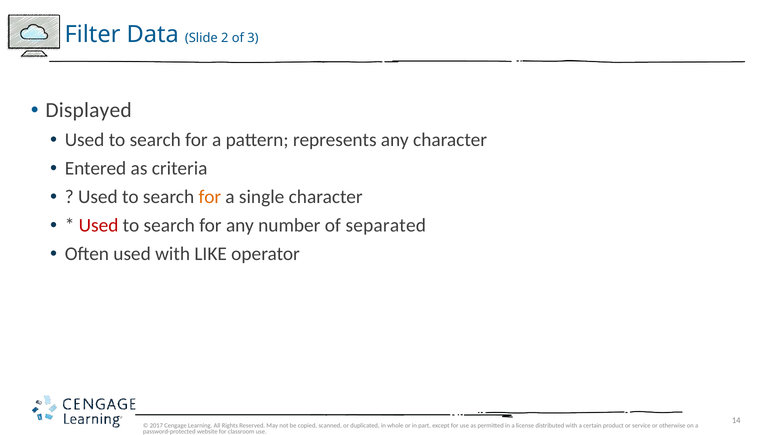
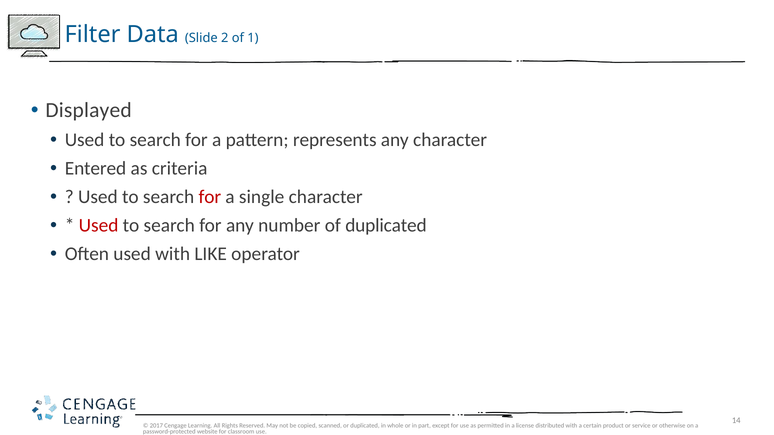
3: 3 -> 1 (253, 38)
for colour: orange -> red (210, 197)
of separated: separated -> duplicated (386, 226)
